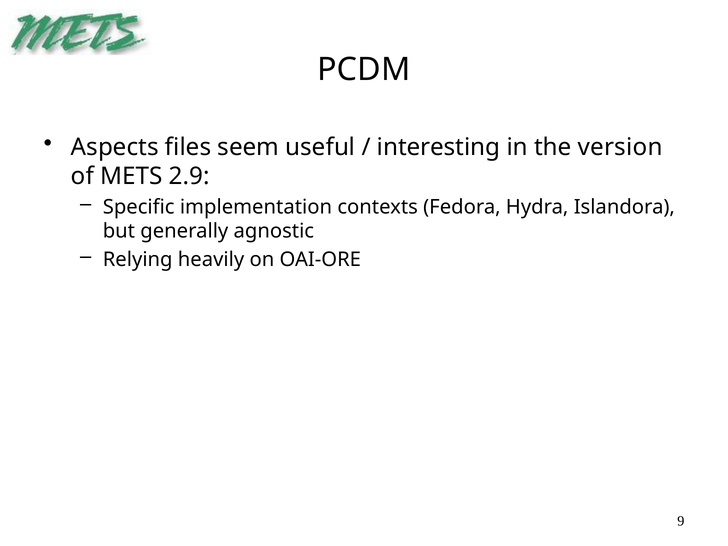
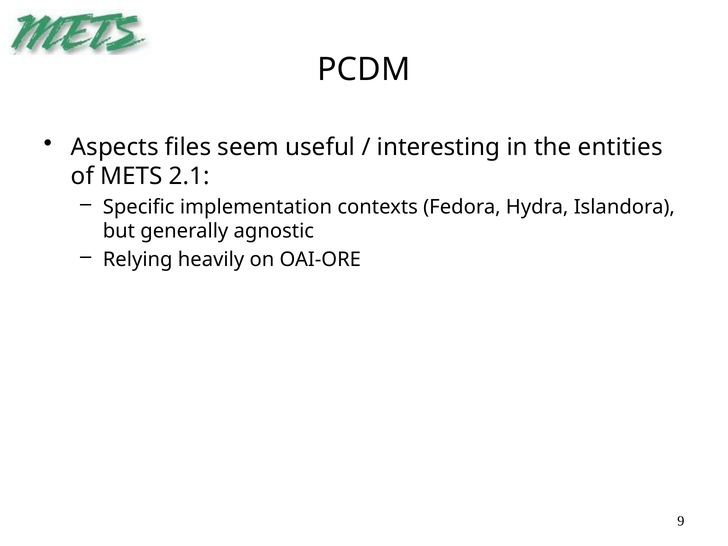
version: version -> entities (620, 147)
2.9: 2.9 -> 2.1 (189, 176)
